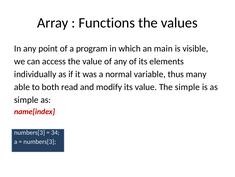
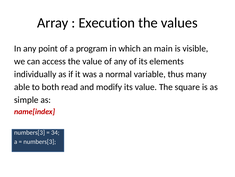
Functions: Functions -> Execution (107, 23)
The simple: simple -> square (187, 87)
